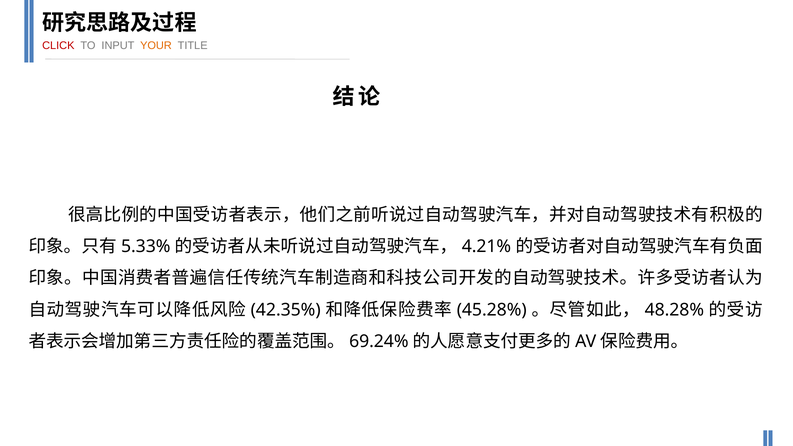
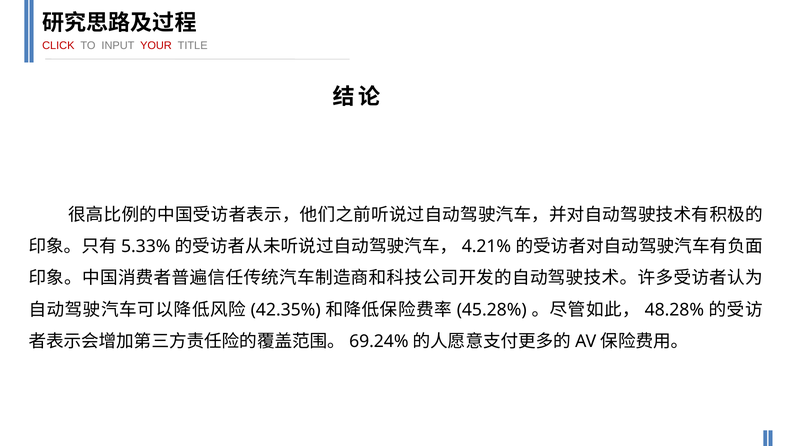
YOUR colour: orange -> red (156, 45)
